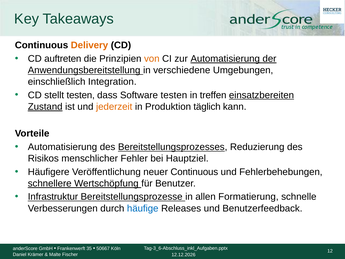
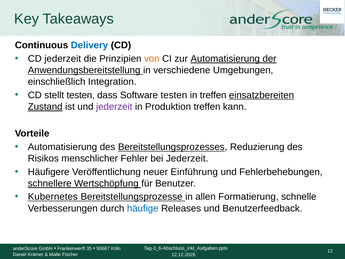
Delivery colour: orange -> blue (89, 45)
CD auftreten: auftreten -> jederzeit (63, 59)
jederzeit colour: orange -> purple (114, 107)
Produktion täglich: täglich -> treffen (207, 107)
bei Hauptziel: Hauptziel -> Jederzeit (187, 158)
neuer Continuous: Continuous -> Einführung (194, 172)
Infrastruktur: Infrastruktur -> Kubernetes (53, 197)
